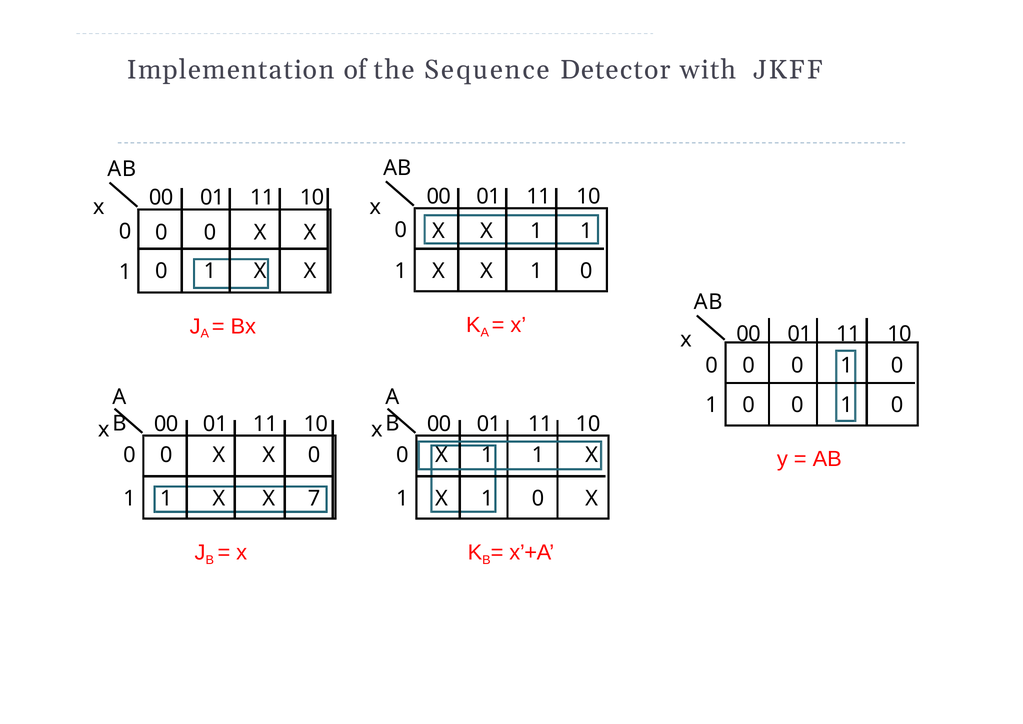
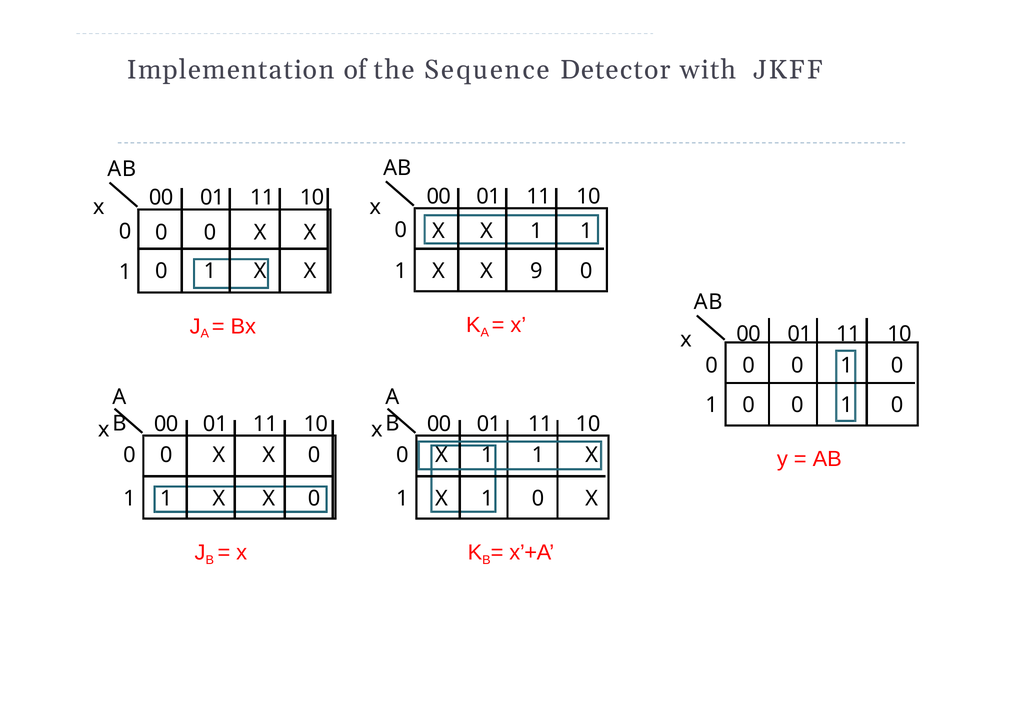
1: 1 -> 9 (536, 271)
1 X X 7: 7 -> 0 (314, 498)
